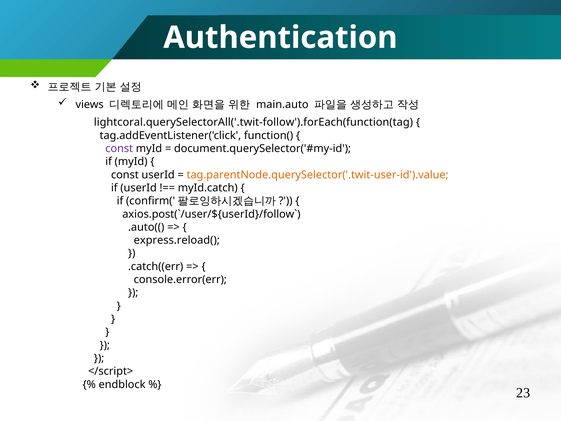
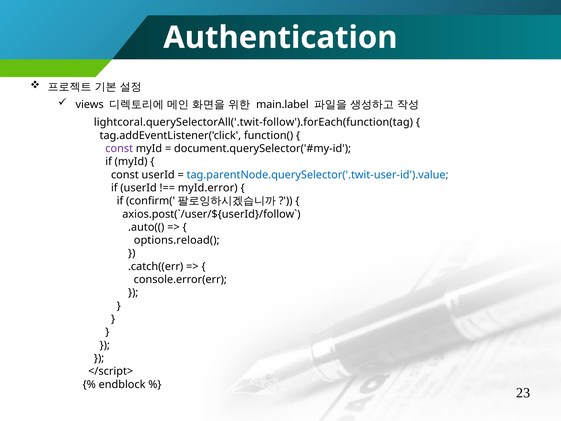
main.auto: main.auto -> main.label (282, 104)
tag.parentNode.querySelector('.twit-user-id').value colour: orange -> blue (318, 175)
myId.catch: myId.catch -> myId.error (208, 188)
express.reload(: express.reload( -> options.reload( (177, 240)
